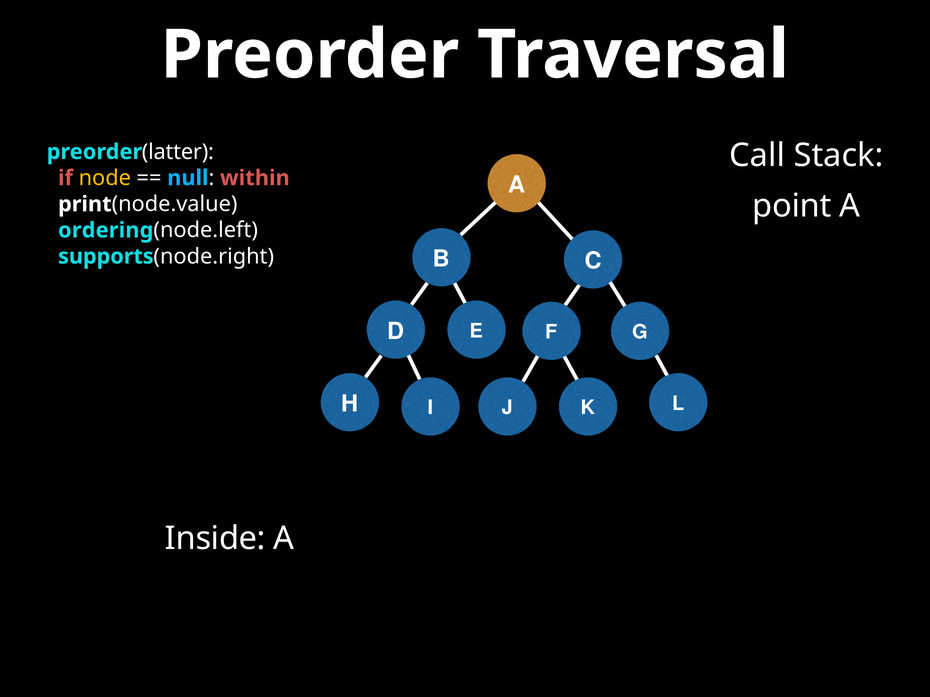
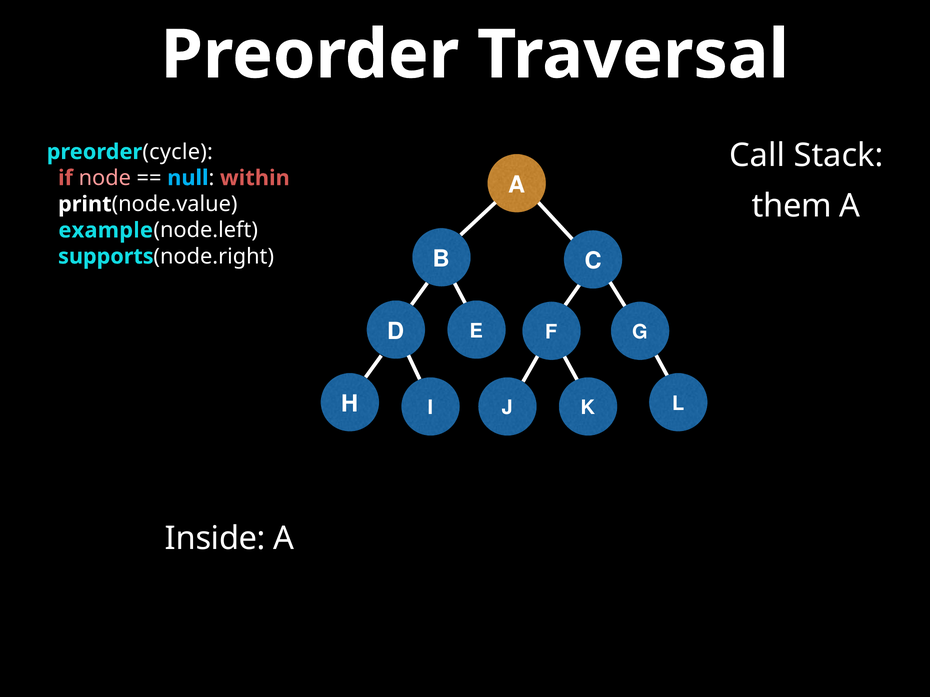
latter: latter -> cycle (178, 152)
node colour: yellow -> pink (105, 178)
point: point -> them (792, 206)
ordering: ordering -> example (106, 230)
